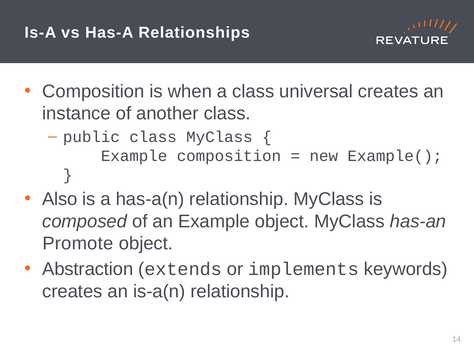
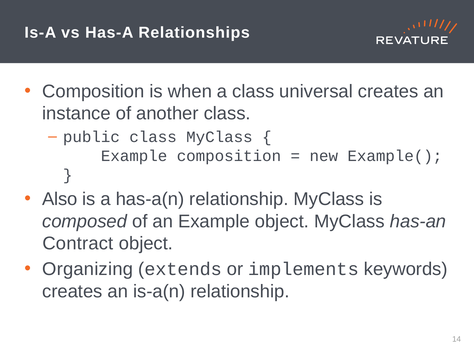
Promote: Promote -> Contract (78, 244)
Abstraction: Abstraction -> Organizing (88, 270)
